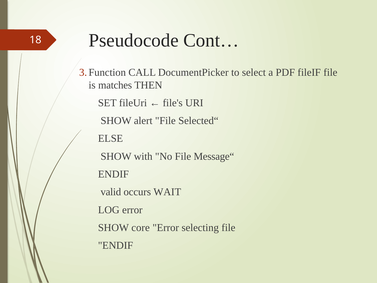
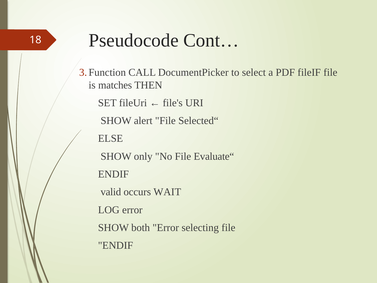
with: with -> only (143, 156)
Message“: Message“ -> Evaluate“ (214, 156)
core: core -> both (141, 227)
